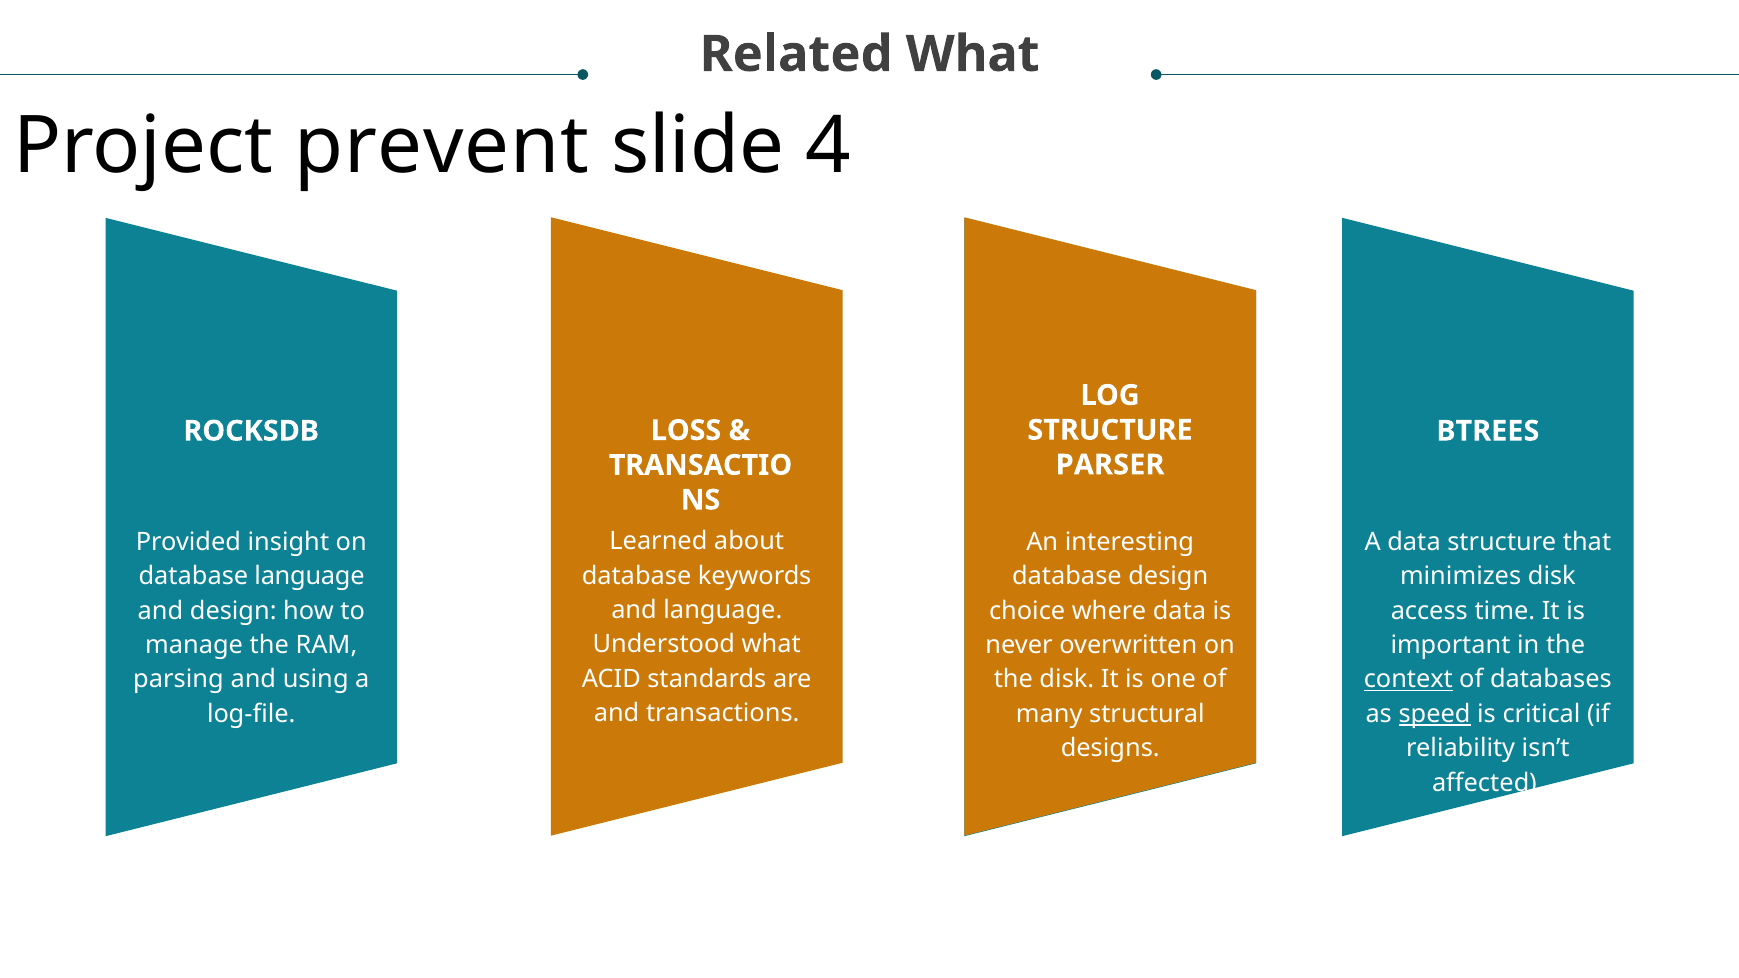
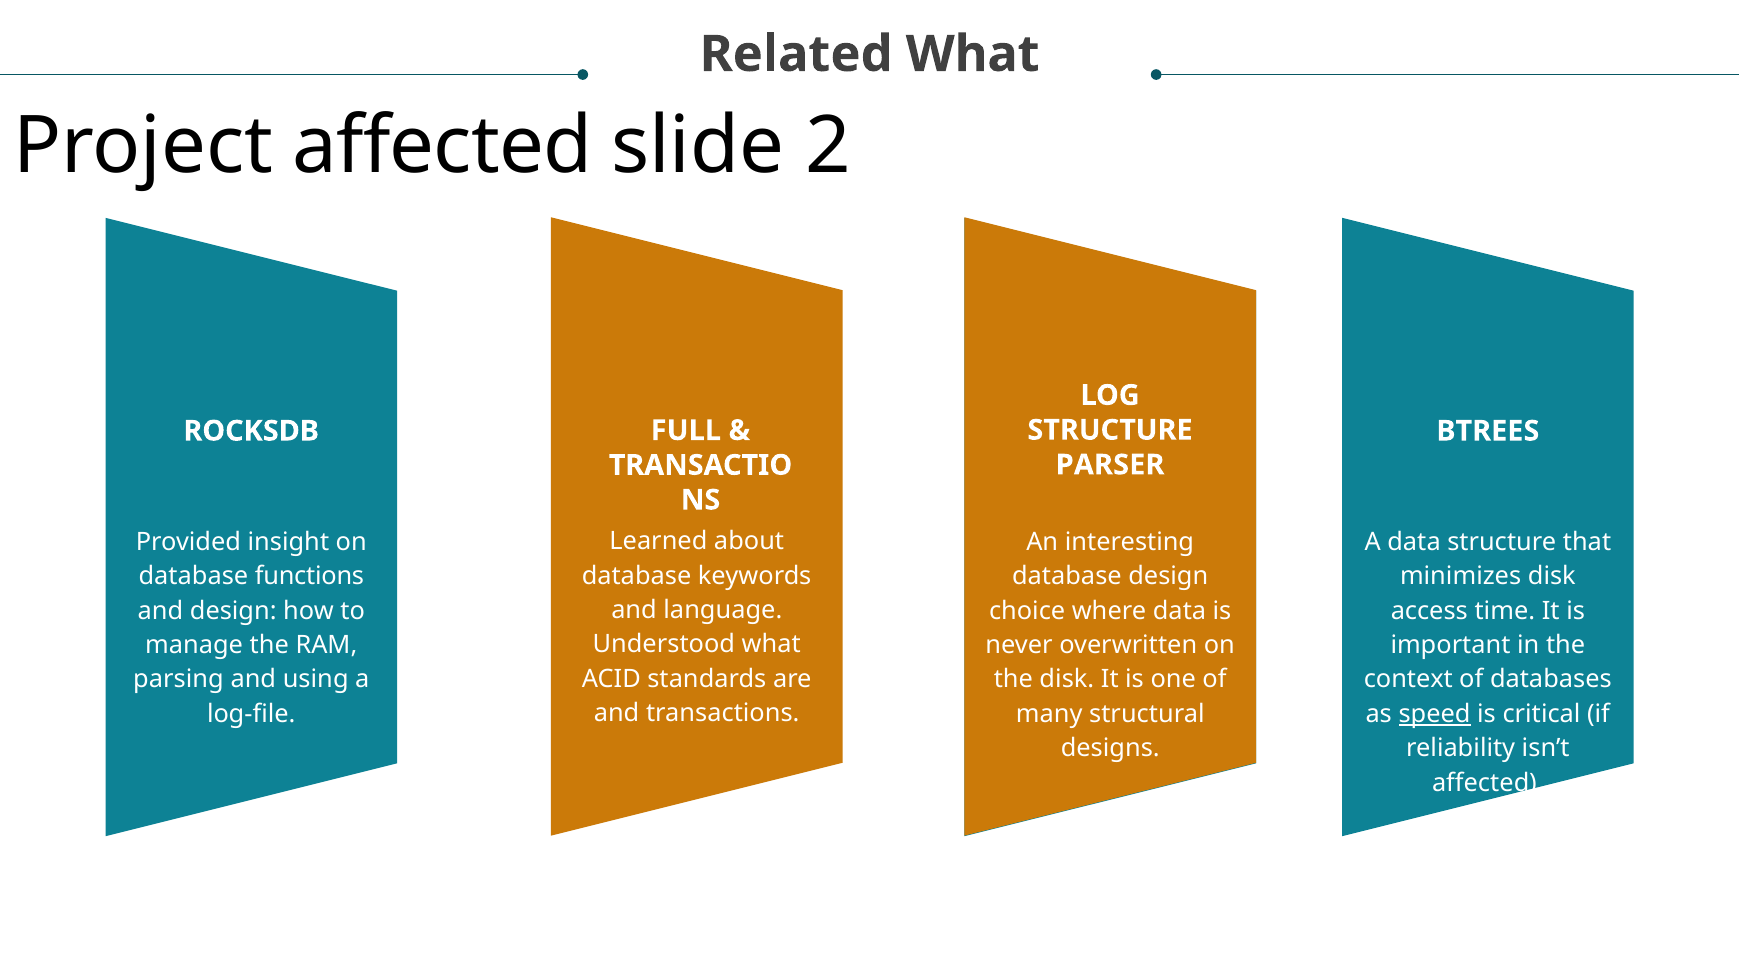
Project prevent: prevent -> affected (443, 146)
4: 4 -> 2 (828, 146)
LOSS: LOSS -> FULL (686, 431)
database language: language -> functions (310, 576)
context underline: present -> none (1408, 680)
